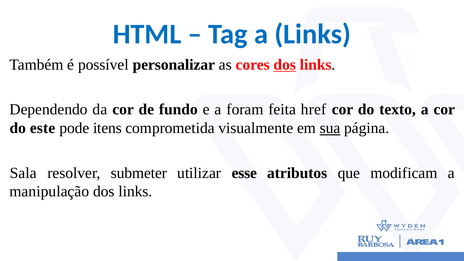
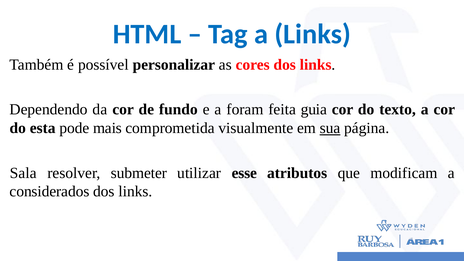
dos underline: present -> none (285, 65)
href: href -> guia (314, 110)
este: este -> esta (43, 128)
itens: itens -> mais (107, 128)
manipulação: manipulação -> considerados (49, 192)
